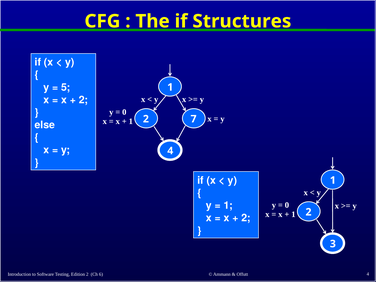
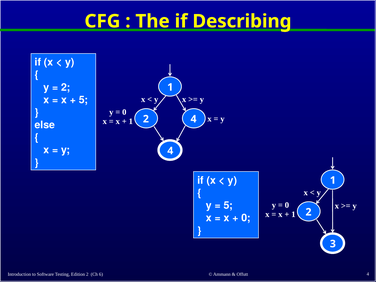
Structures: Structures -> Describing (242, 21)
5: 5 -> 2 (66, 87)
2: 2 -> 5 (83, 100)
2 7: 7 -> 4 (194, 119)
1: 1 -> 5 (228, 205)
2: 2 -> 0 (246, 218)
